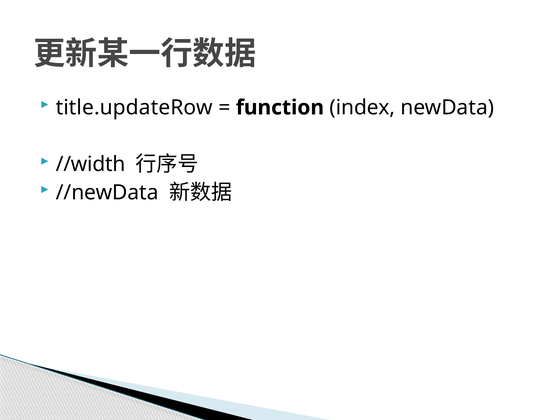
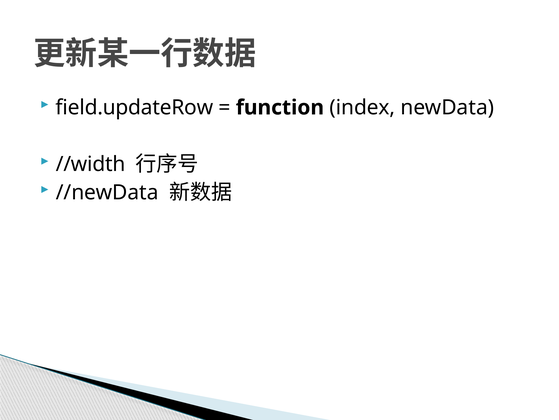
title.updateRow: title.updateRow -> field.updateRow (134, 107)
